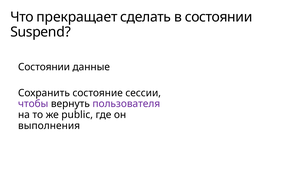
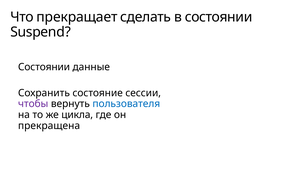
пользователя colour: purple -> blue (126, 104)
public: public -> цикла (77, 114)
выполнения: выполнения -> прекращена (49, 125)
